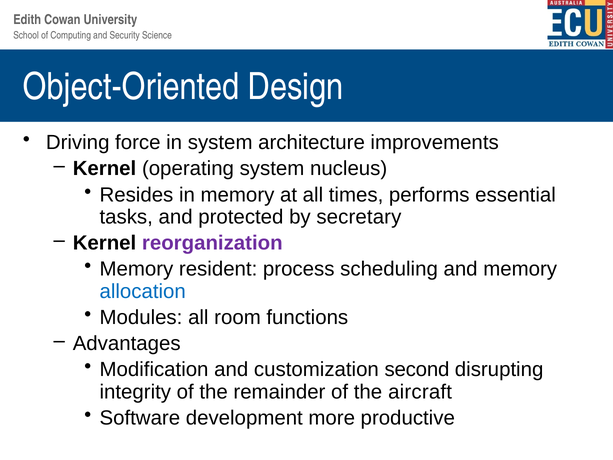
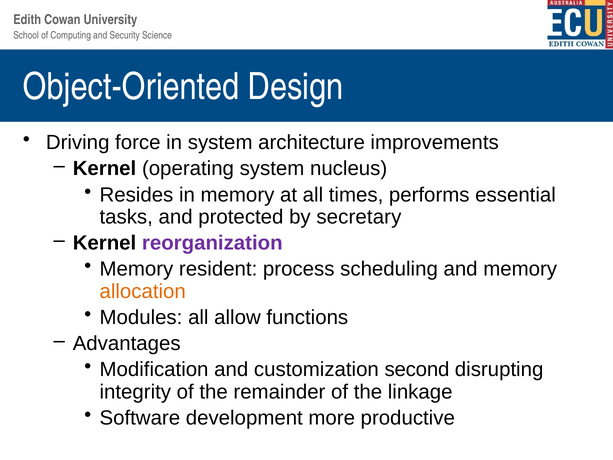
allocation colour: blue -> orange (143, 291)
room: room -> allow (237, 317)
aircraft: aircraft -> linkage (420, 392)
